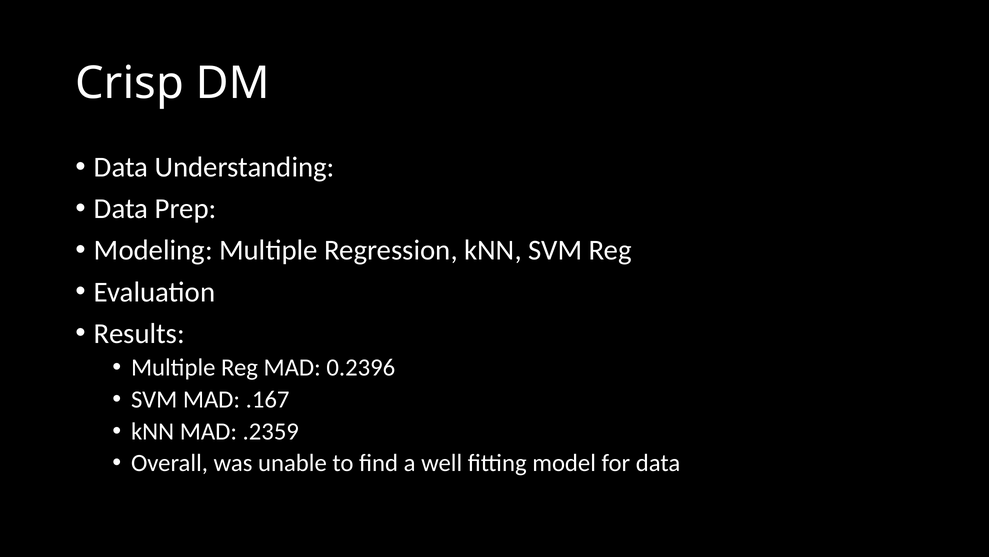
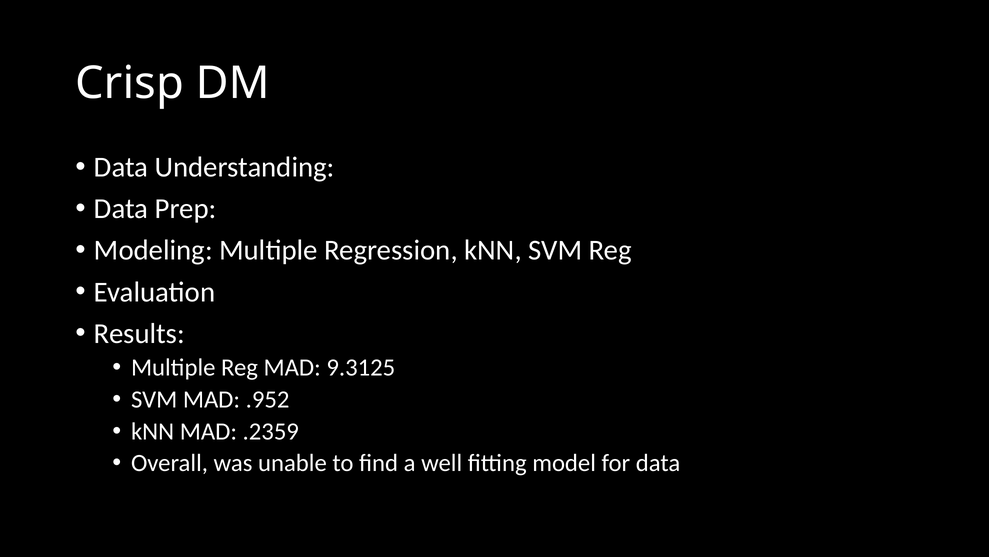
0.2396: 0.2396 -> 9.3125 (361, 367)
.167: .167 -> .952 (268, 399)
